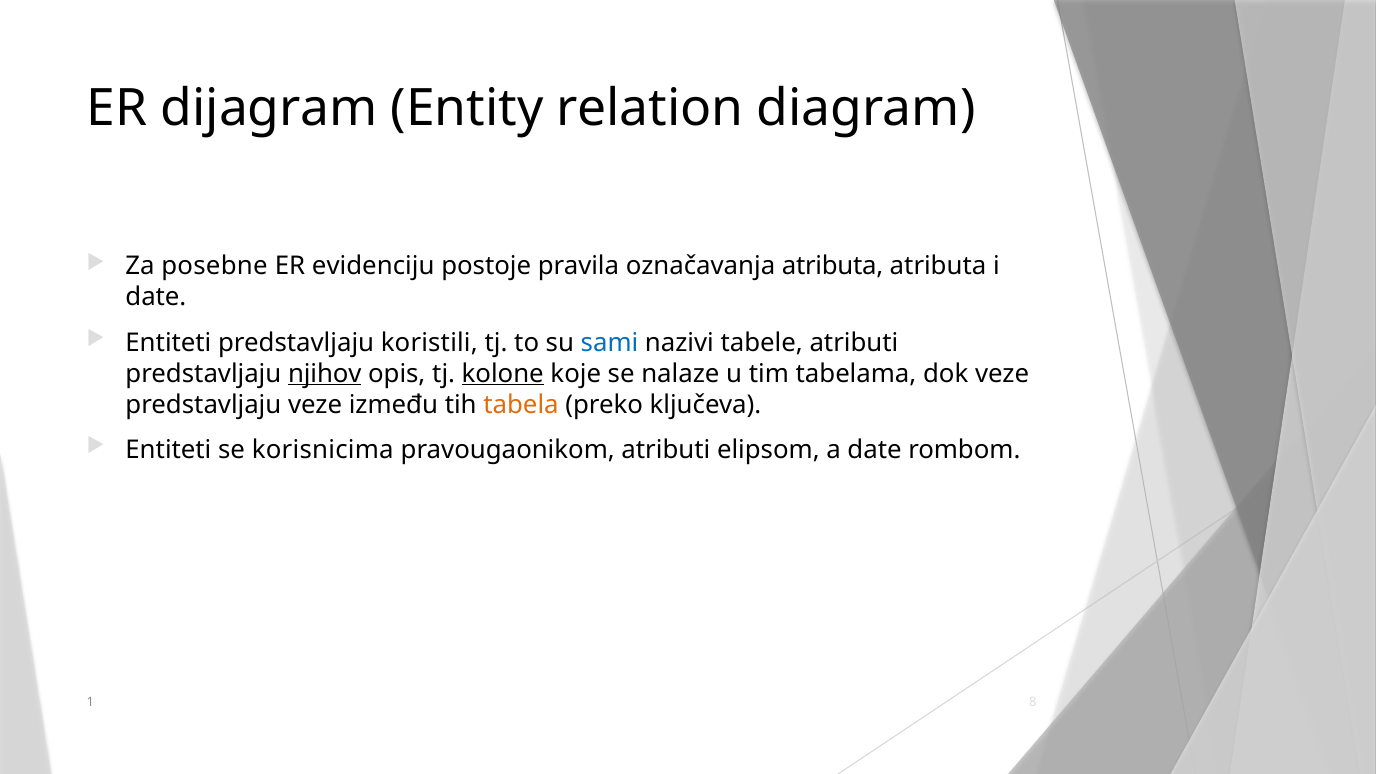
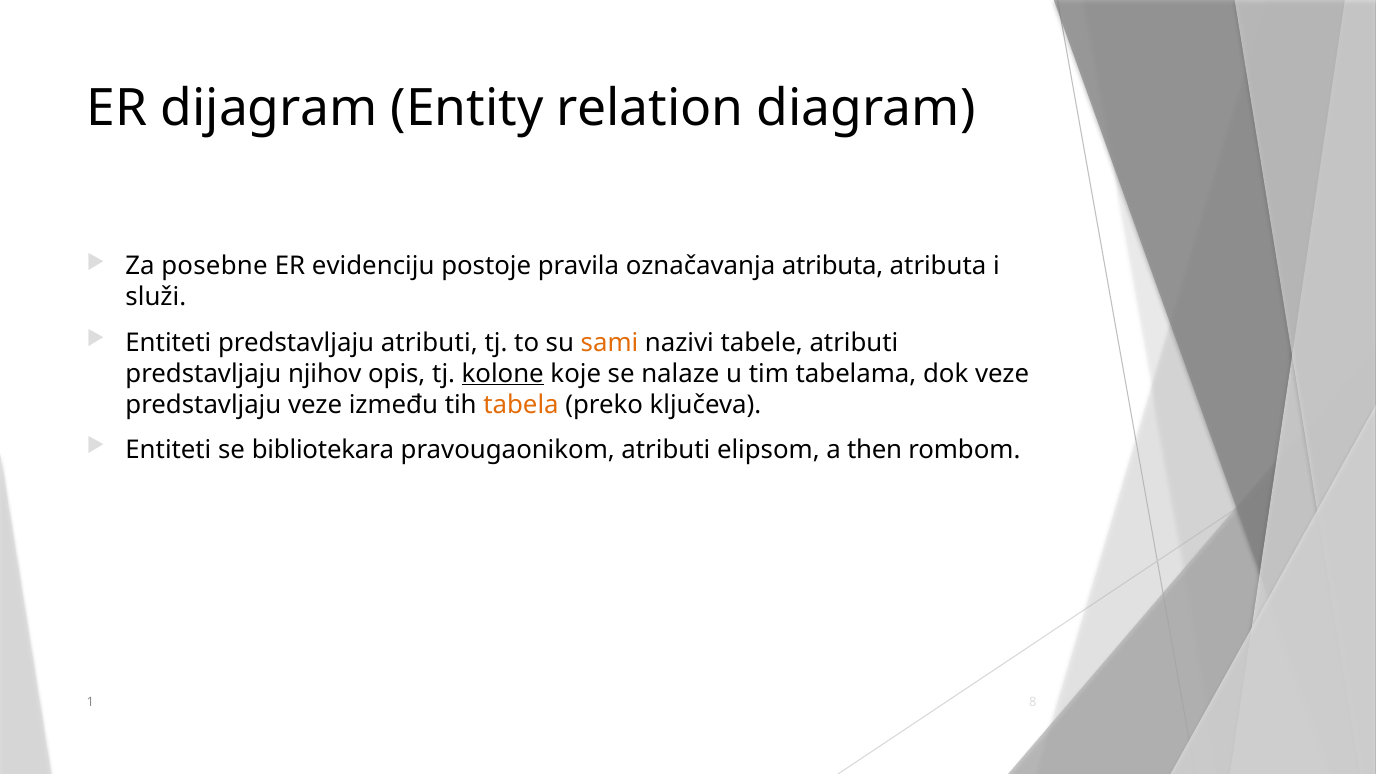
date: date -> služi (156, 297)
predstavljaju koristili: koristili -> atributi (429, 343)
sami colour: blue -> orange (610, 343)
njihov underline: present -> none (325, 374)
korisnicima: korisnicima -> bibliotekara (323, 450)
a date: date -> then (875, 450)
